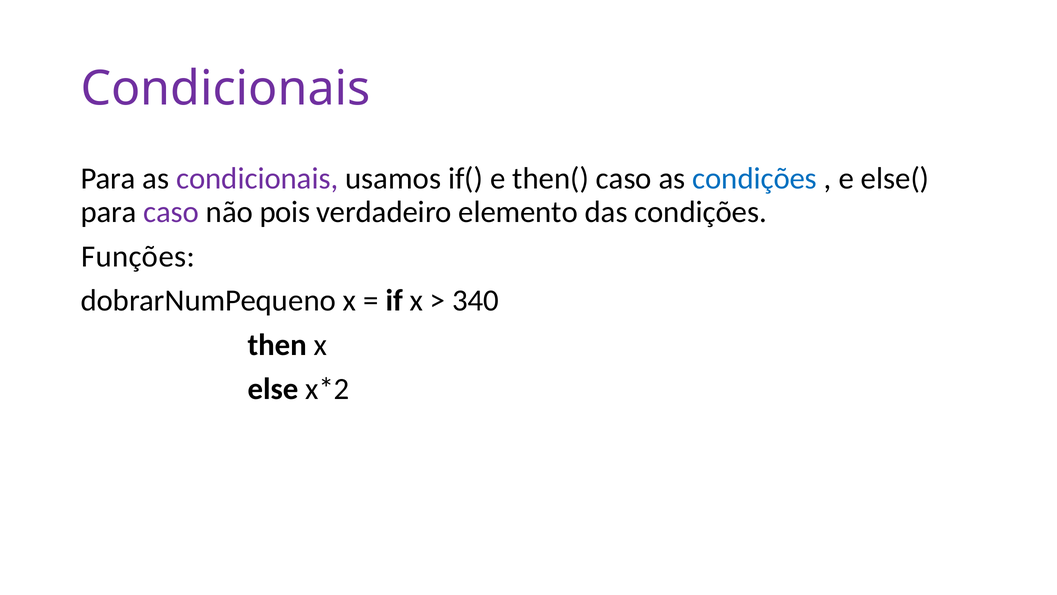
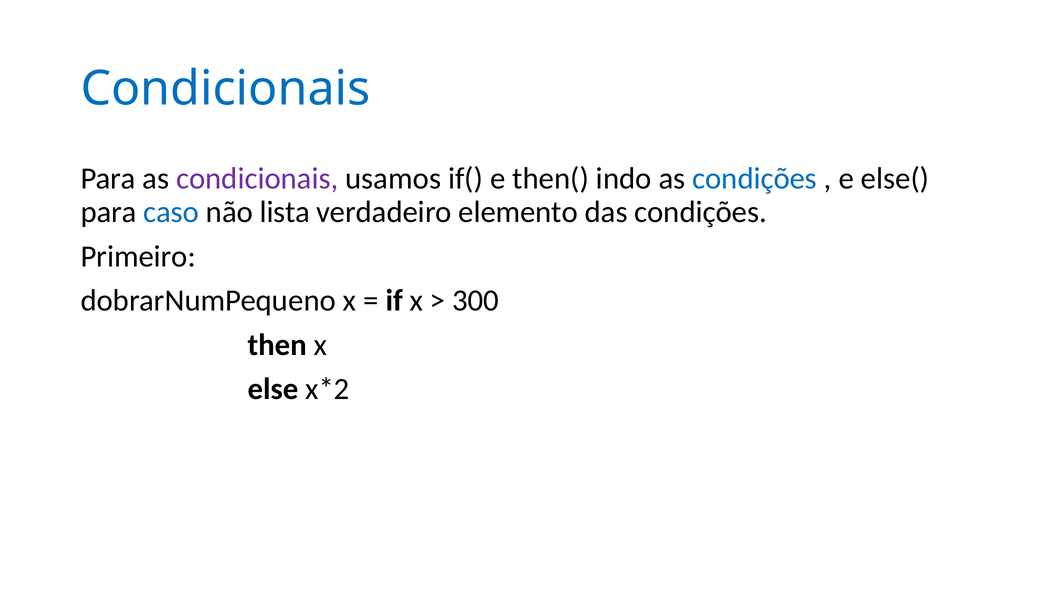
Condicionais colour: purple -> blue (226, 89)
then( caso: caso -> indo (624, 179)
caso colour: purple -> blue (171, 212)
pois: pois -> lista (285, 212)
Funções: Funções -> Primeiro (138, 256)
340: 340 -> 300 (476, 300)
